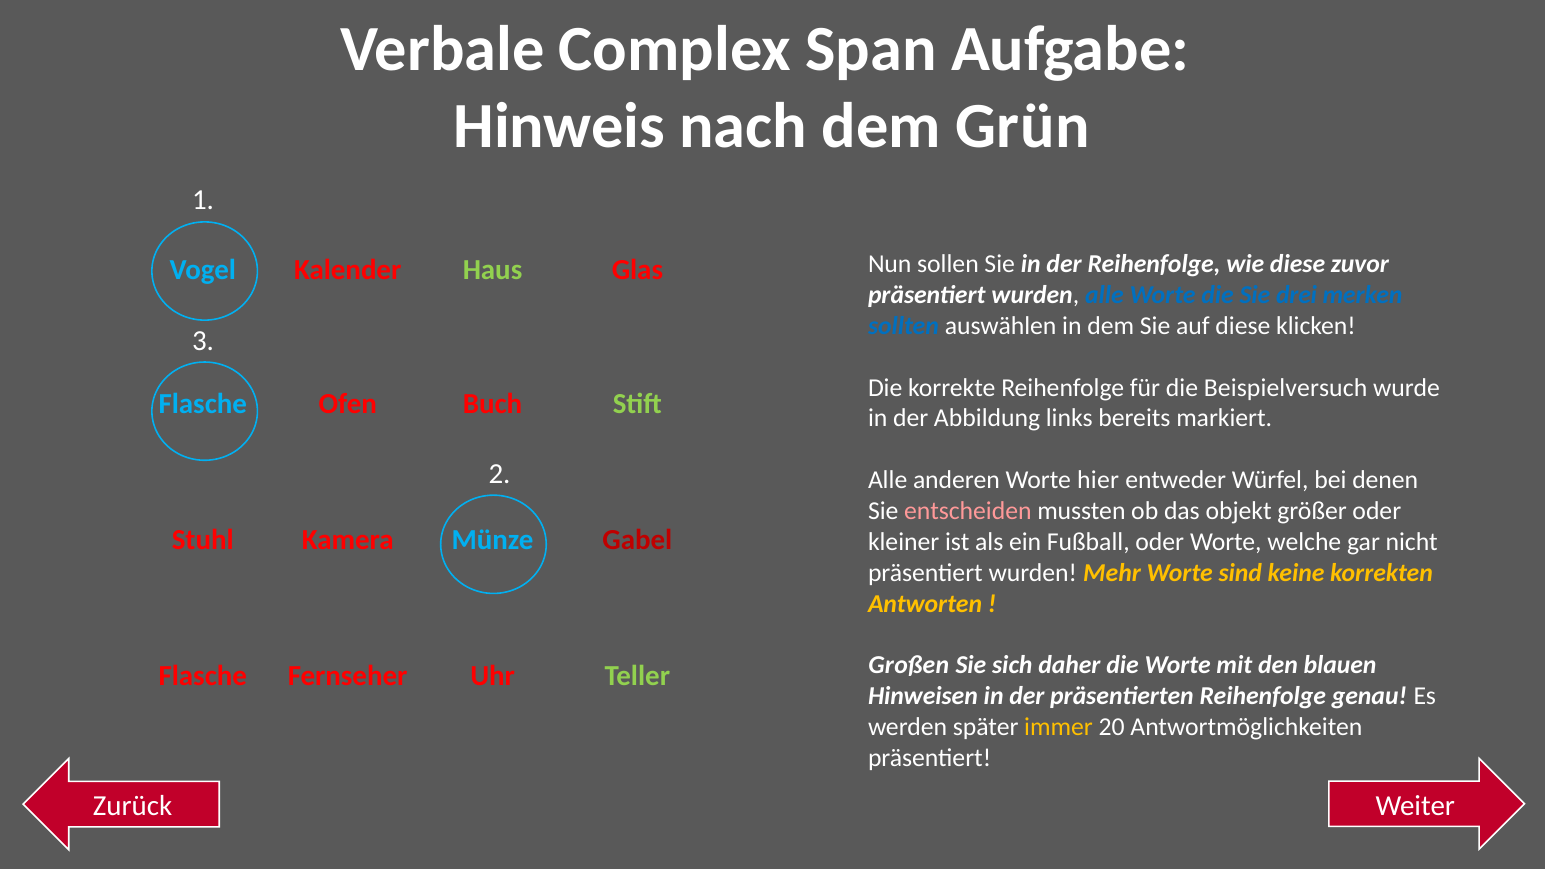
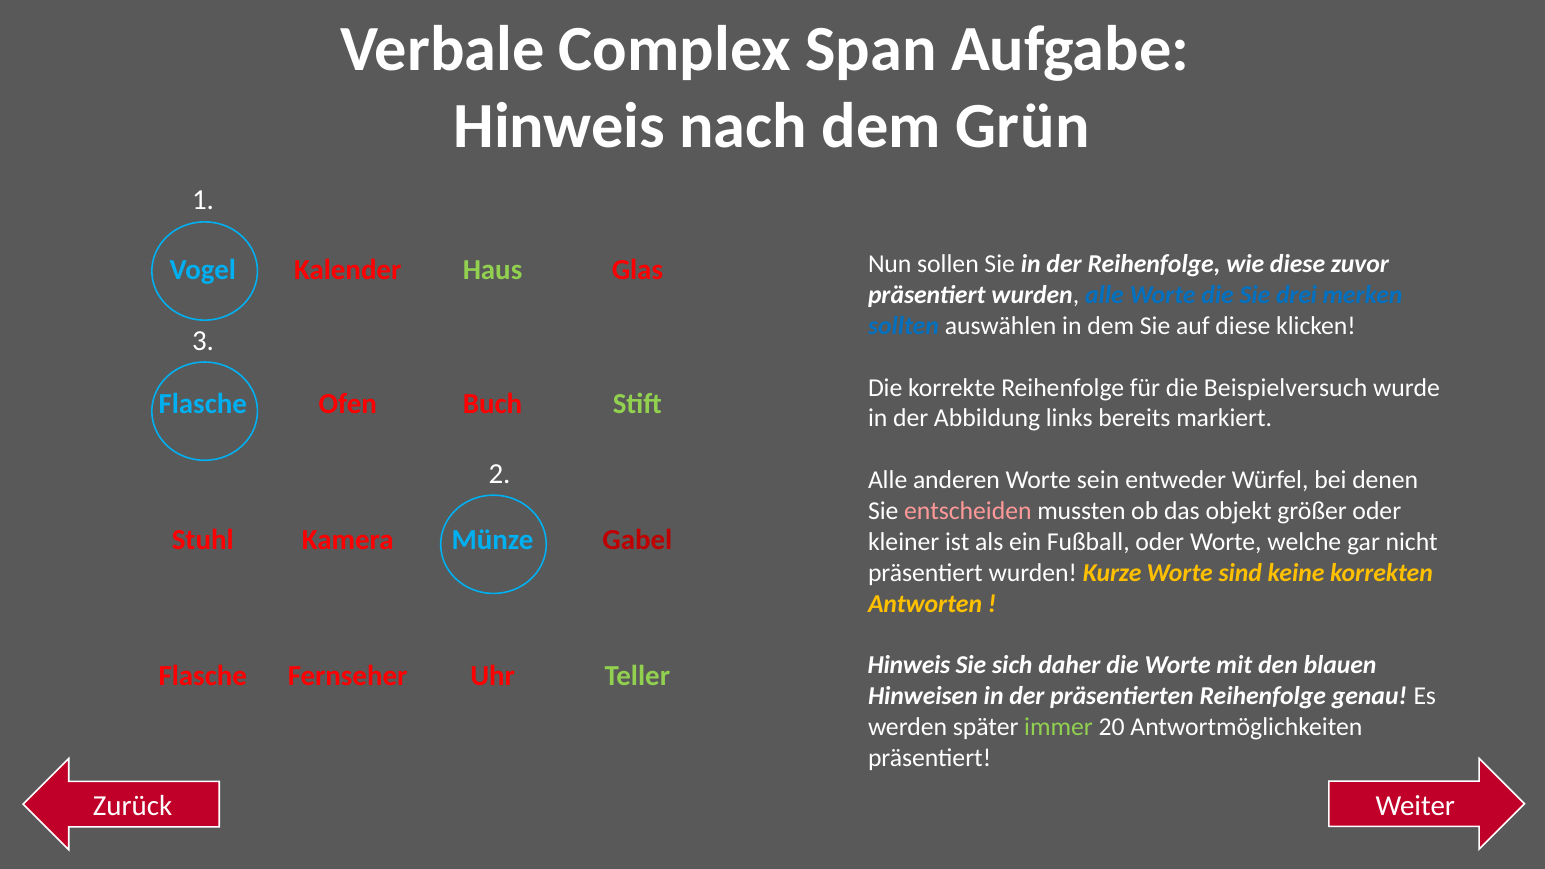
hier: hier -> sein (1098, 480)
Mehr: Mehr -> Kurze (1112, 573)
Großen: Großen -> Hinweis (909, 666)
immer colour: yellow -> light green (1058, 727)
